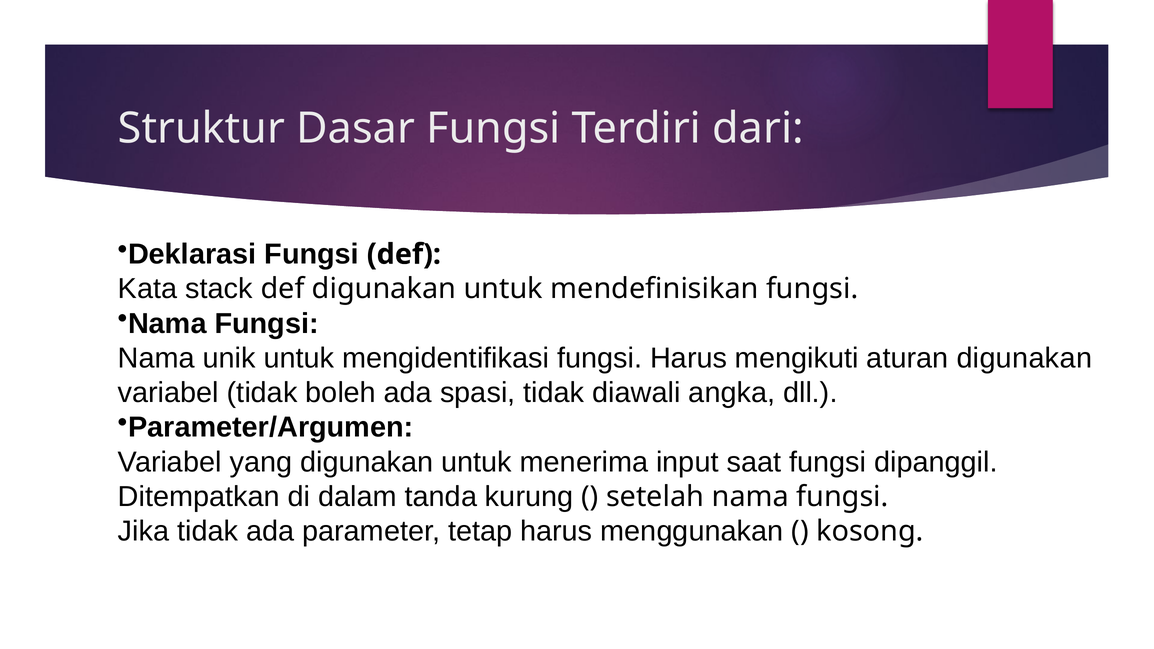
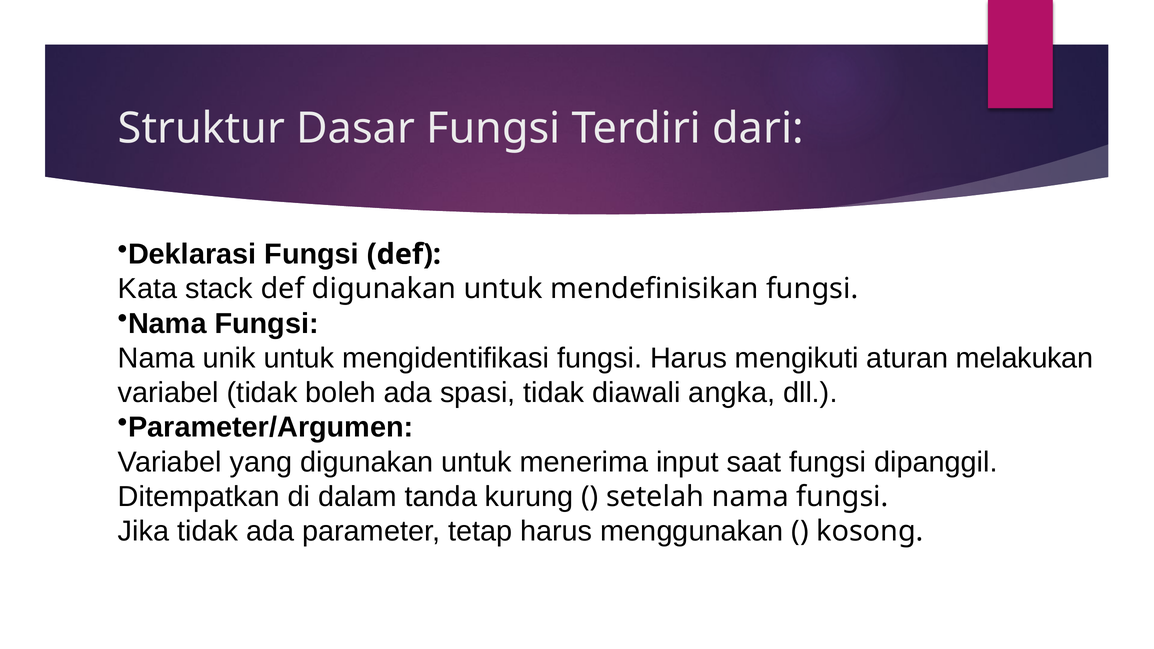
aturan digunakan: digunakan -> melakukan (1025, 358)
